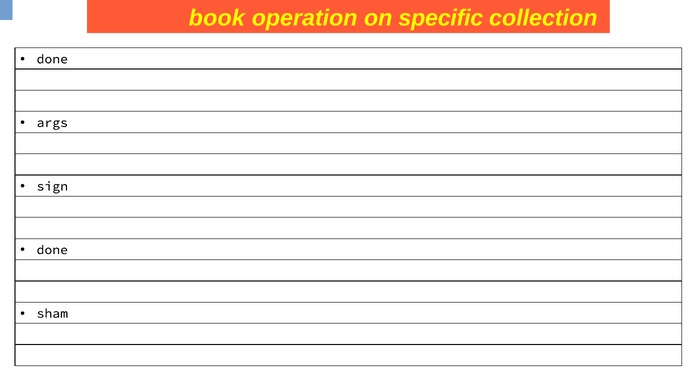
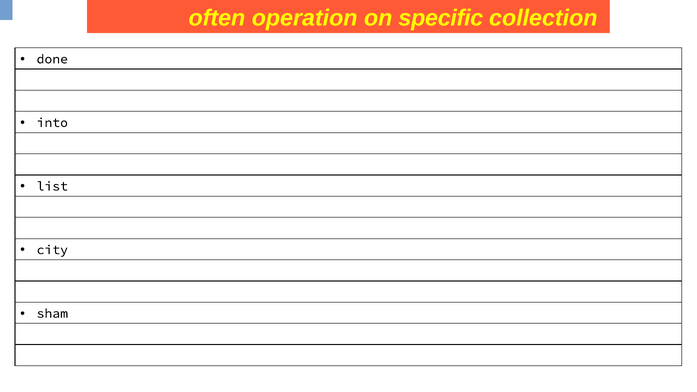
book: book -> often (217, 18)
args: args -> into (52, 123)
sign: sign -> list (52, 186)
done: done -> city (52, 250)
